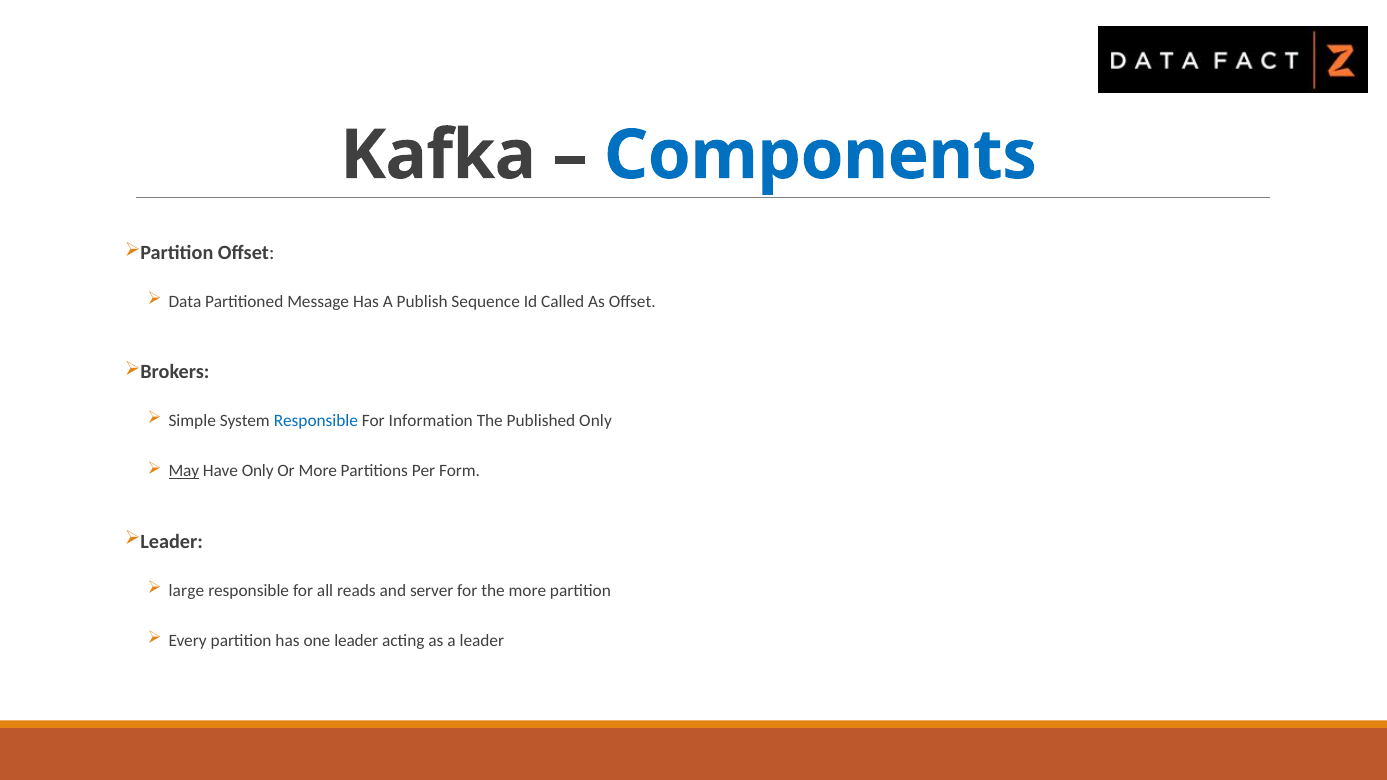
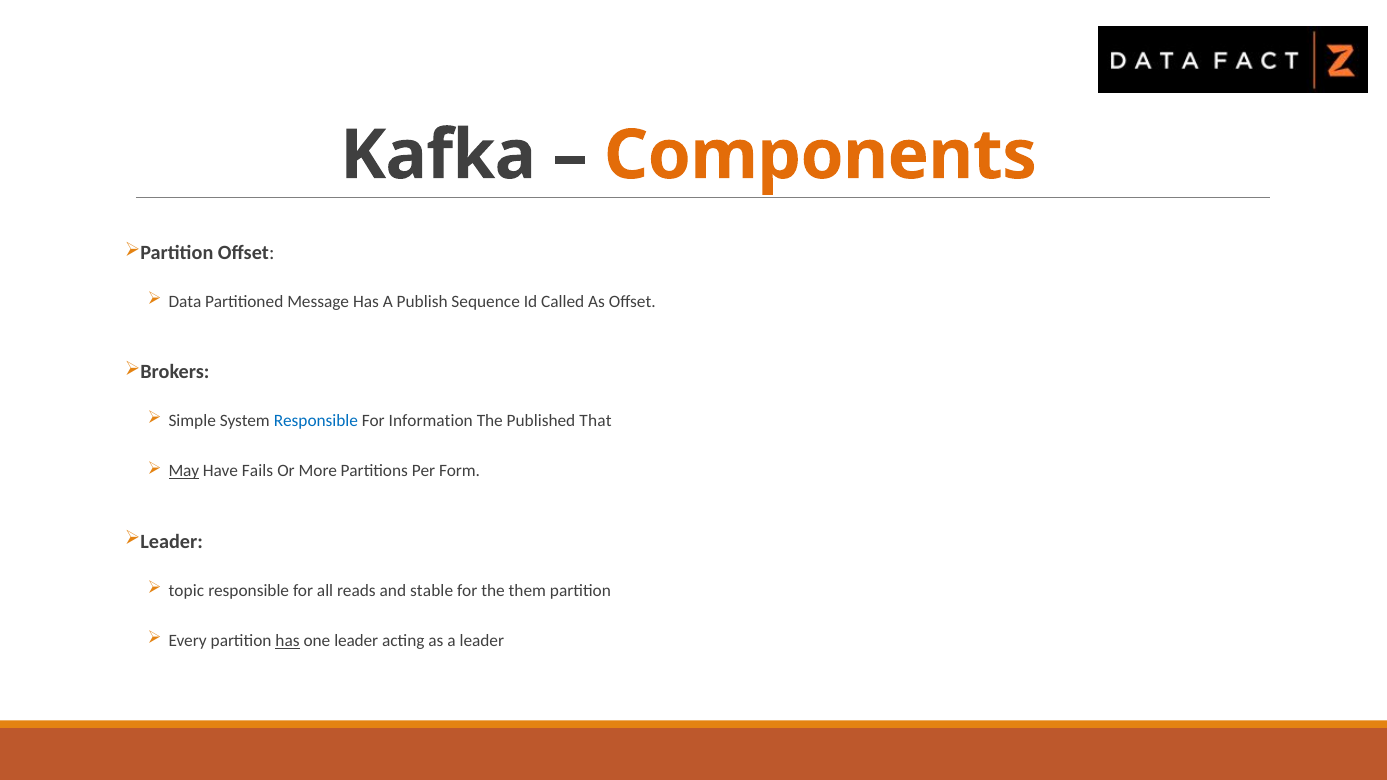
Components colour: blue -> orange (820, 155)
Published Only: Only -> That (595, 421)
Have Only: Only -> Fails (258, 471)
large: large -> topic (186, 590)
server: server -> stable (432, 590)
the more: more -> them (527, 590)
has underline: none -> present (288, 641)
